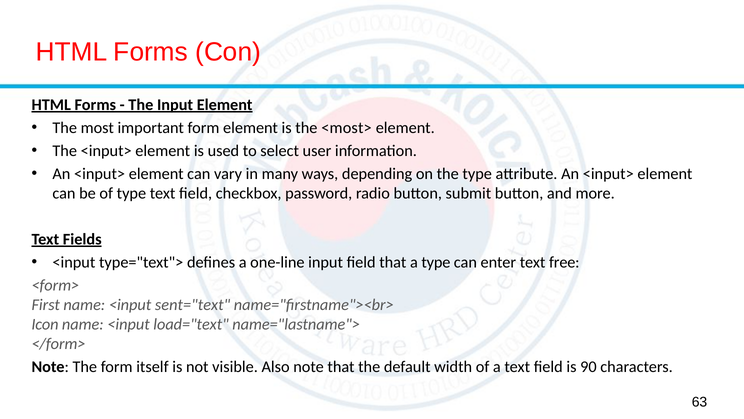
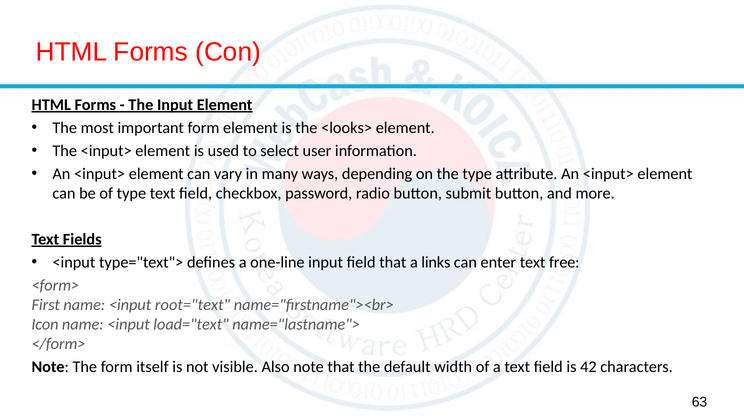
<most>: <most> -> <looks> (347, 128)
a type: type -> links (436, 262)
sent="text: sent="text -> root="text (193, 304)
90: 90 -> 42 (588, 366)
